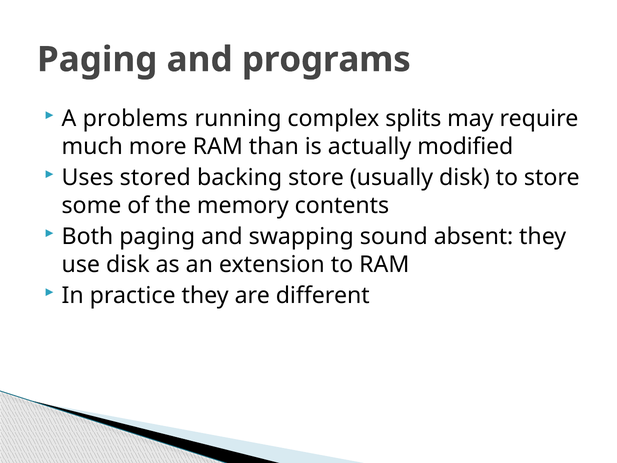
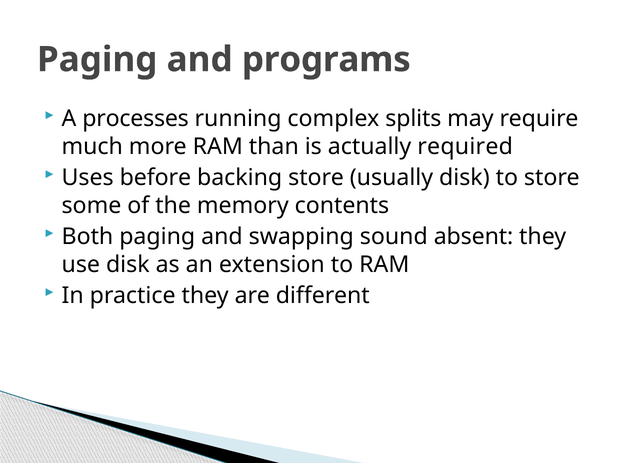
problems: problems -> processes (136, 119)
modified: modified -> required (465, 146)
stored: stored -> before (155, 178)
